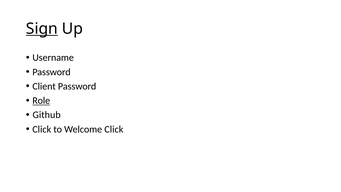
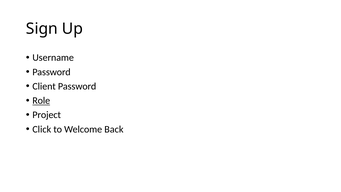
Sign underline: present -> none (42, 29)
Github: Github -> Project (47, 115)
Welcome Click: Click -> Back (114, 129)
